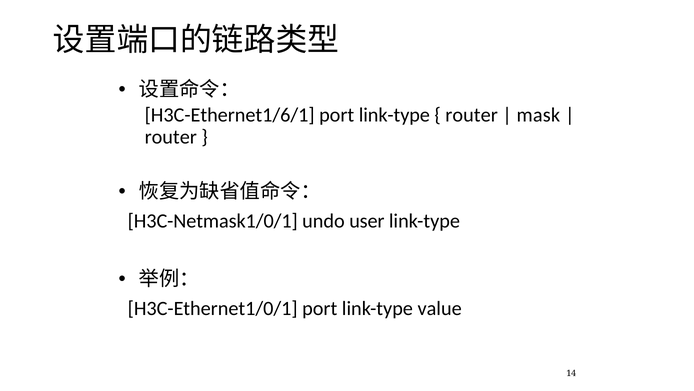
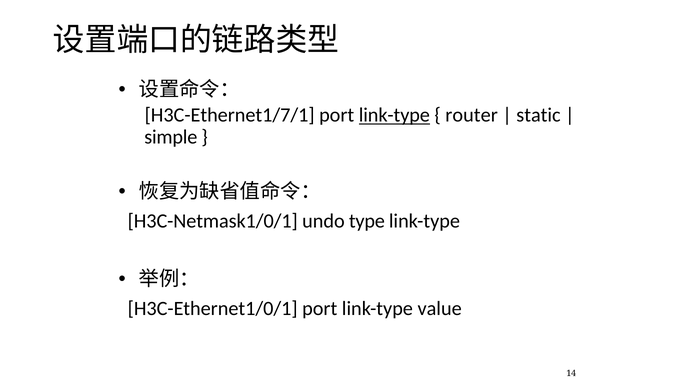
H3C-Ethernet1/6/1: H3C-Ethernet1/6/1 -> H3C-Ethernet1/7/1 (230, 115)
link-type underline: none -> present (394, 115)
mask: mask -> static (538, 115)
router: router -> simple (171, 137)
user: user -> type (367, 221)
